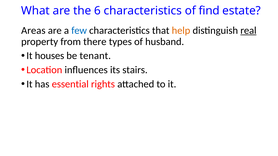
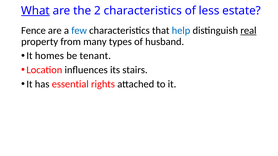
What underline: none -> present (35, 11)
6: 6 -> 2 (97, 11)
find: find -> less (209, 11)
Areas: Areas -> Fence (33, 30)
help colour: orange -> blue (181, 30)
there: there -> many (95, 42)
houses: houses -> homes (49, 56)
